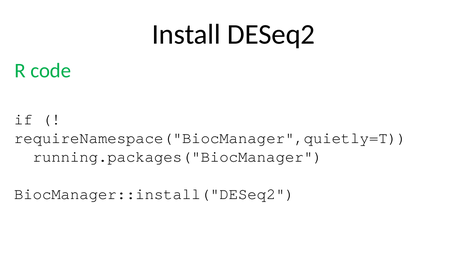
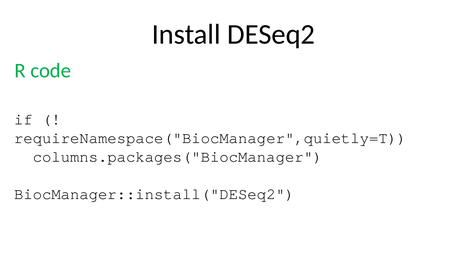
running.packages("BiocManager: running.packages("BiocManager -> columns.packages("BiocManager (178, 157)
